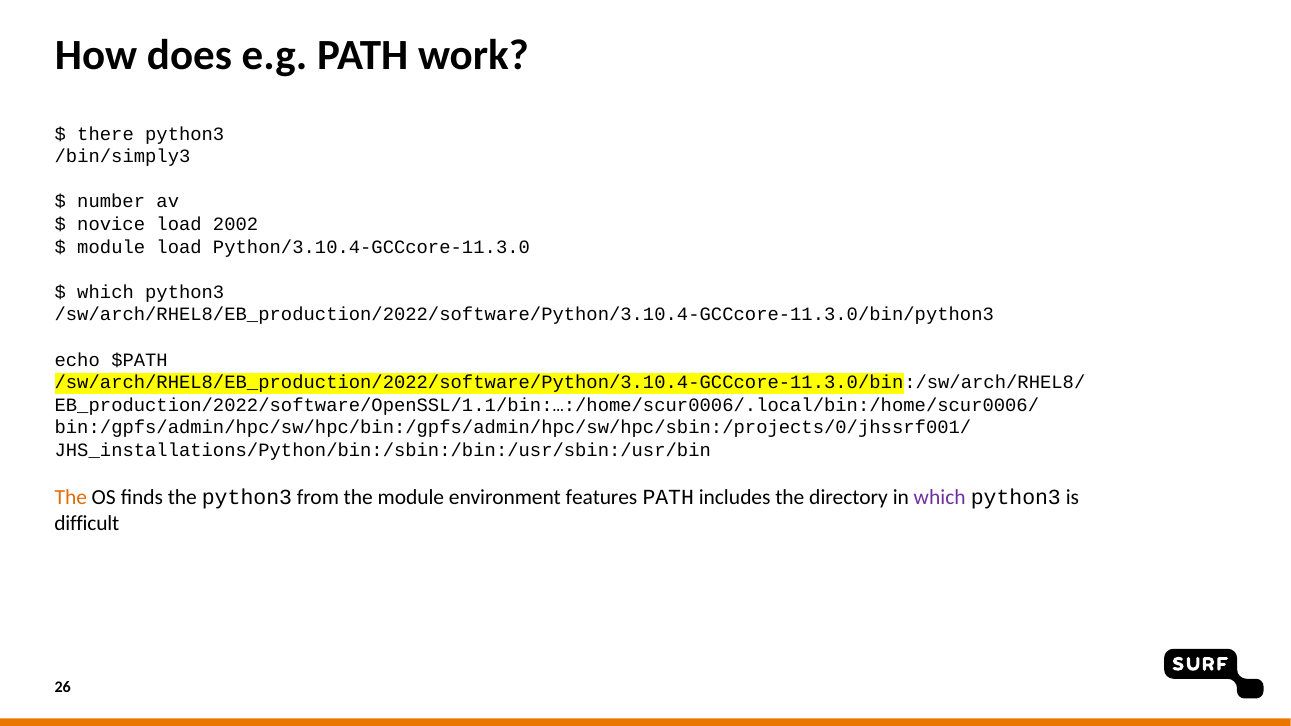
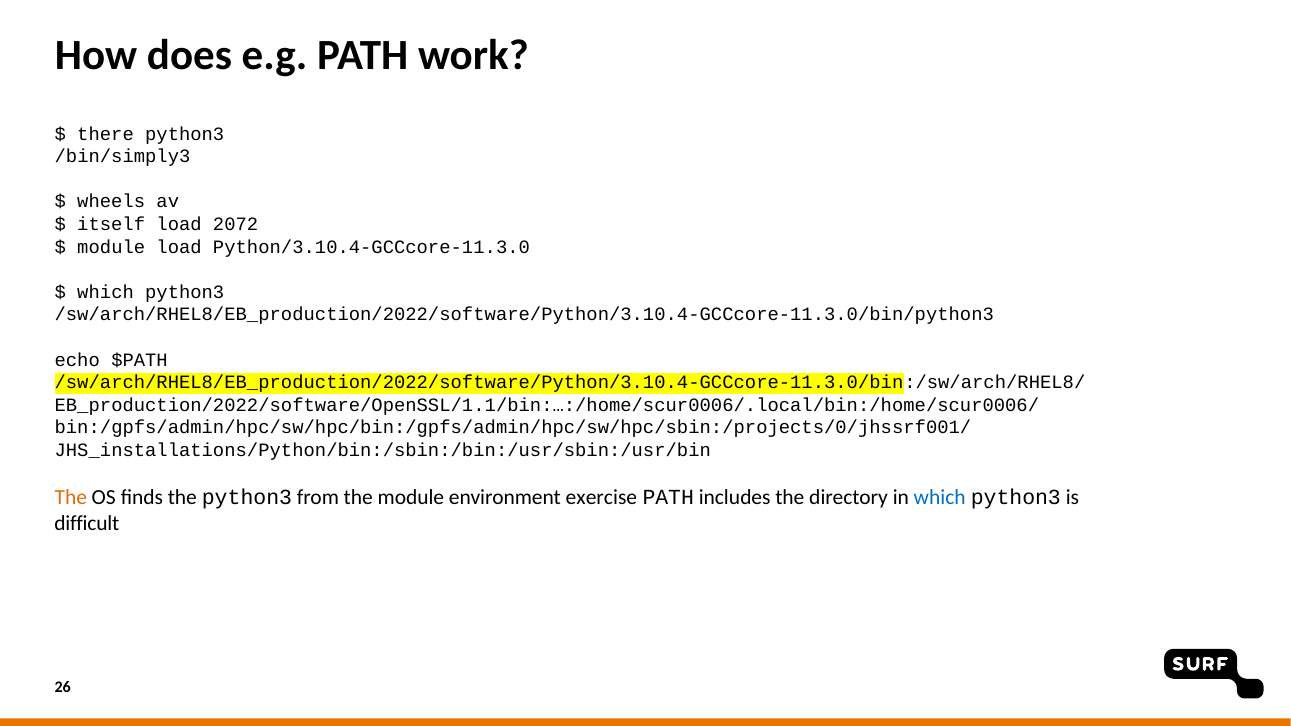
number: number -> wheels (111, 202)
novice: novice -> itself (111, 224)
2002: 2002 -> 2072 (236, 224)
features: features -> exercise (601, 497)
which colour: purple -> blue (940, 497)
